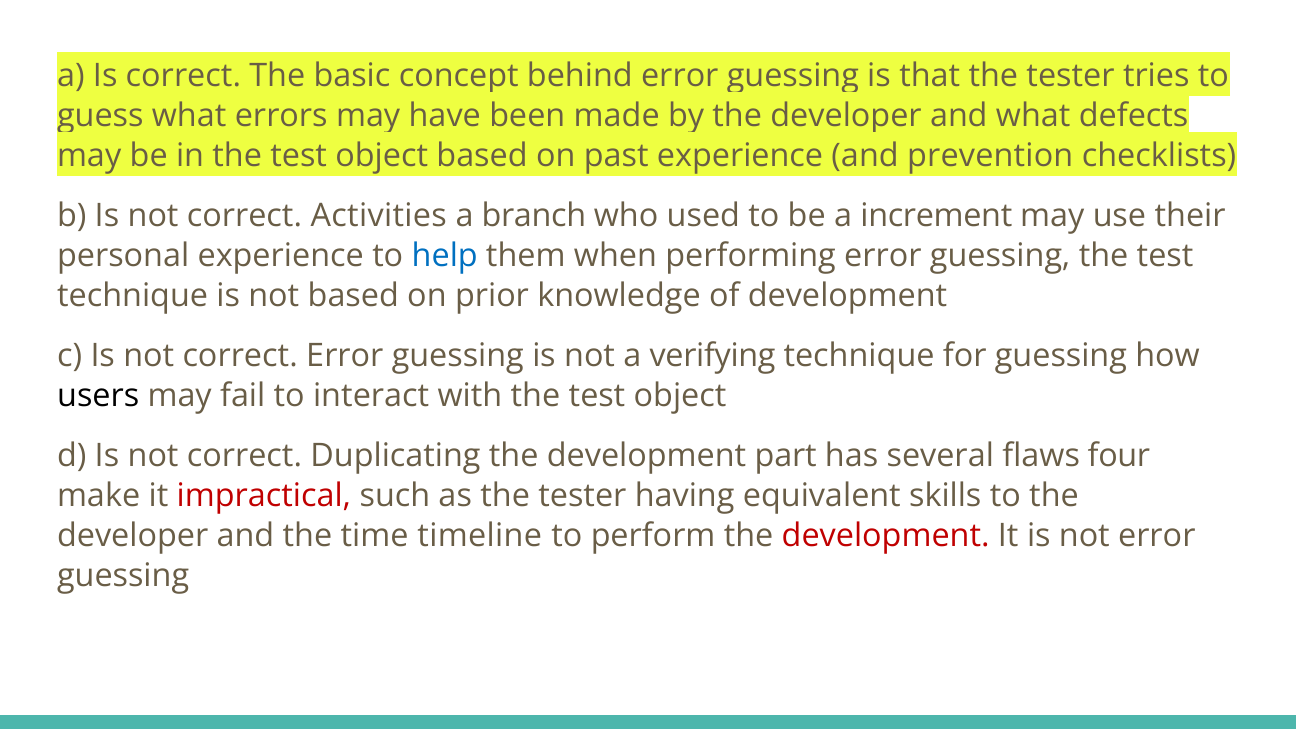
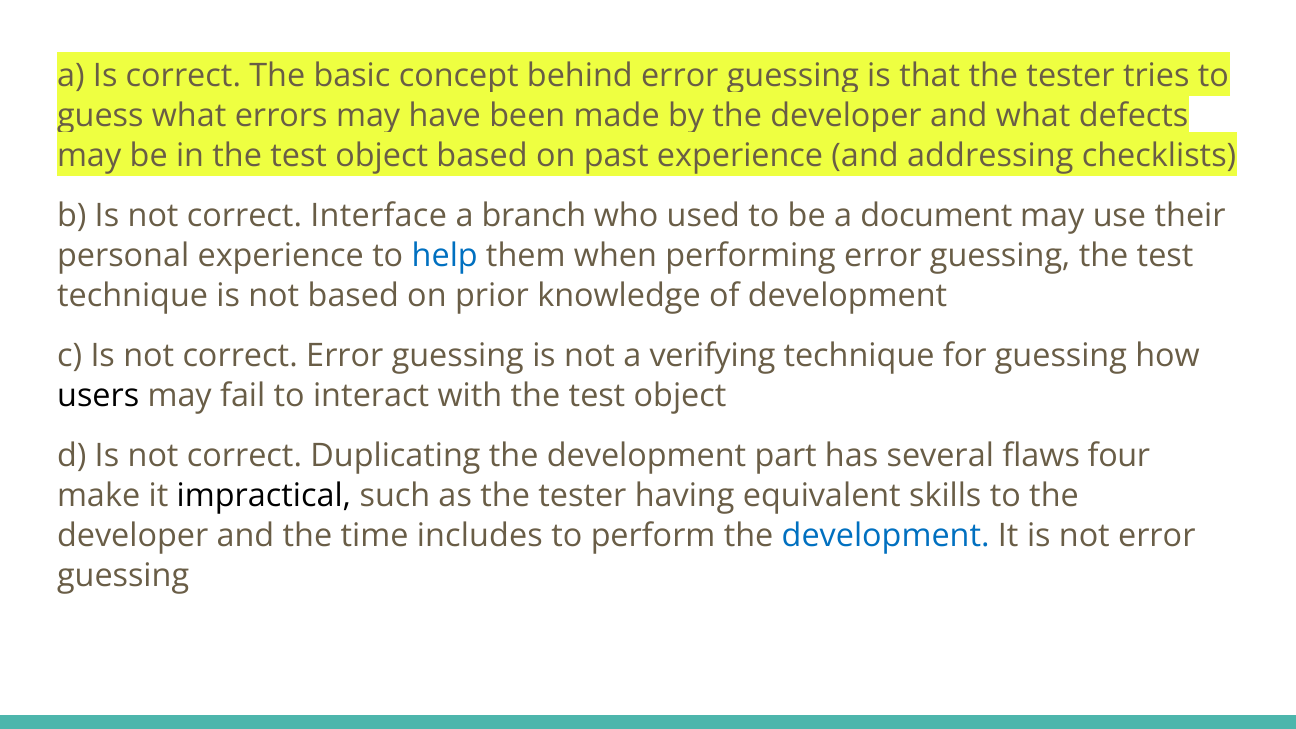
prevention: prevention -> addressing (990, 156)
Activities: Activities -> Interface (379, 216)
increment: increment -> document (936, 216)
impractical colour: red -> black (264, 496)
timeline: timeline -> includes (480, 536)
development colour: red -> blue (886, 536)
